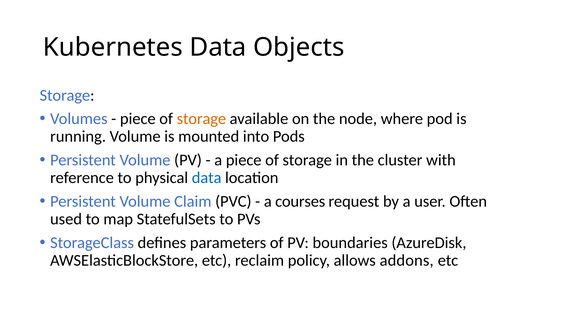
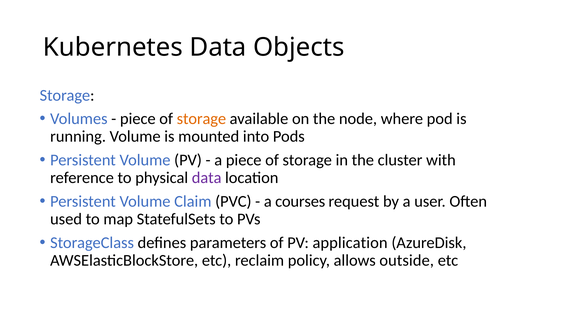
data colour: blue -> purple (207, 178)
boundaries: boundaries -> application (350, 243)
addons: addons -> outside (407, 261)
